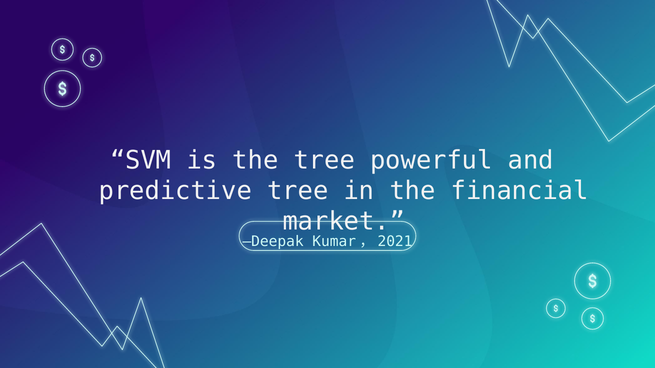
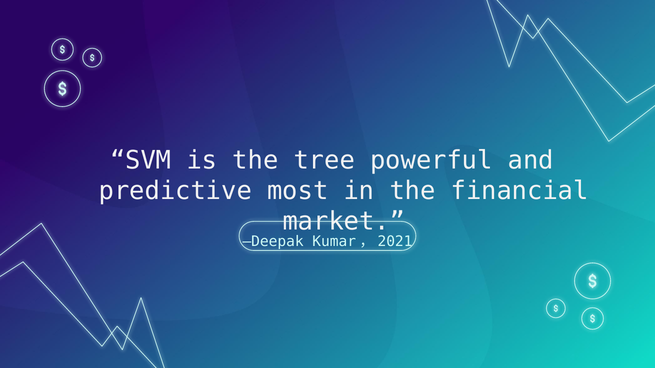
predictive tree: tree -> most (298, 191)
